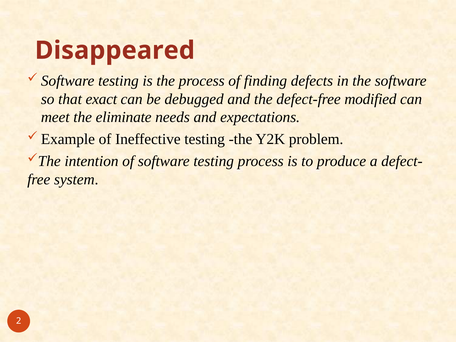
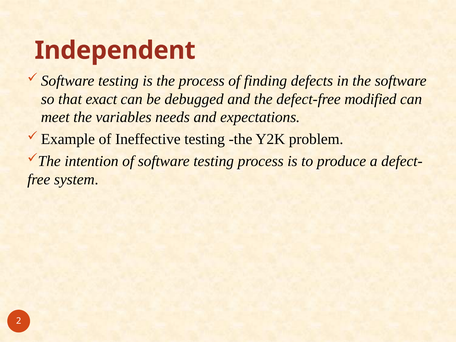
Disappeared: Disappeared -> Independent (115, 50)
eliminate: eliminate -> variables (124, 117)
